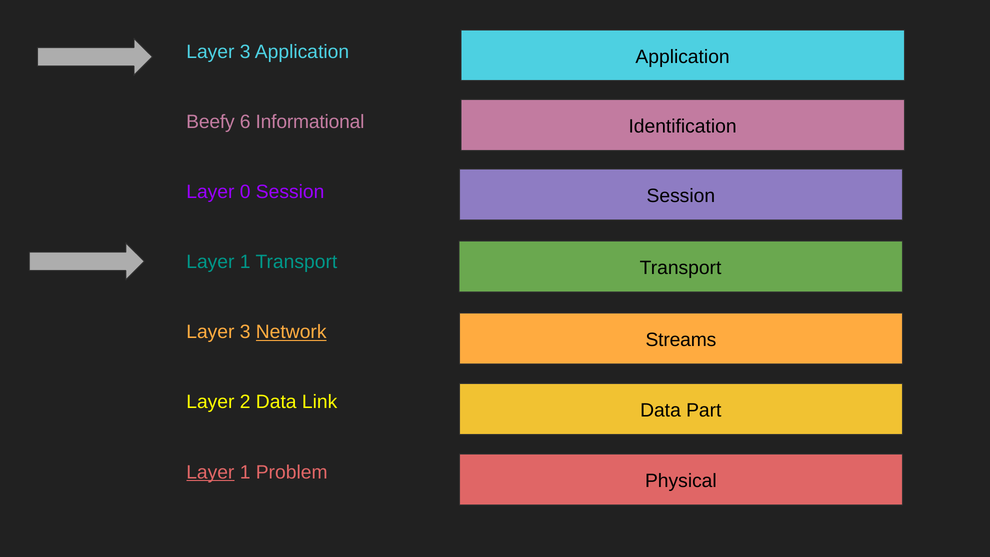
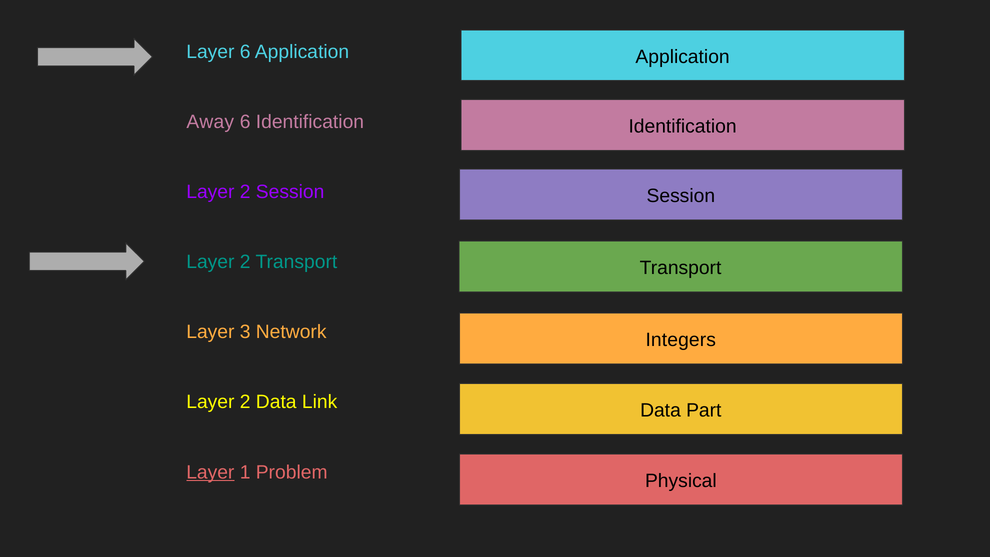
3: 3 -> 6 (245, 52)
Beefy: Beefy -> Away (210, 122)
6 Informational: Informational -> Identification (310, 122)
0: 0 -> 2 (245, 192)
1: 1 -> 2 (245, 262)
Network underline: present -> none (291, 332)
Streams: Streams -> Integers (681, 340)
